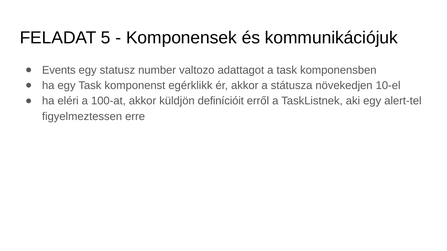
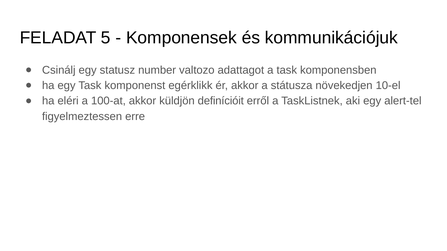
Events: Events -> Csinálj (59, 70)
